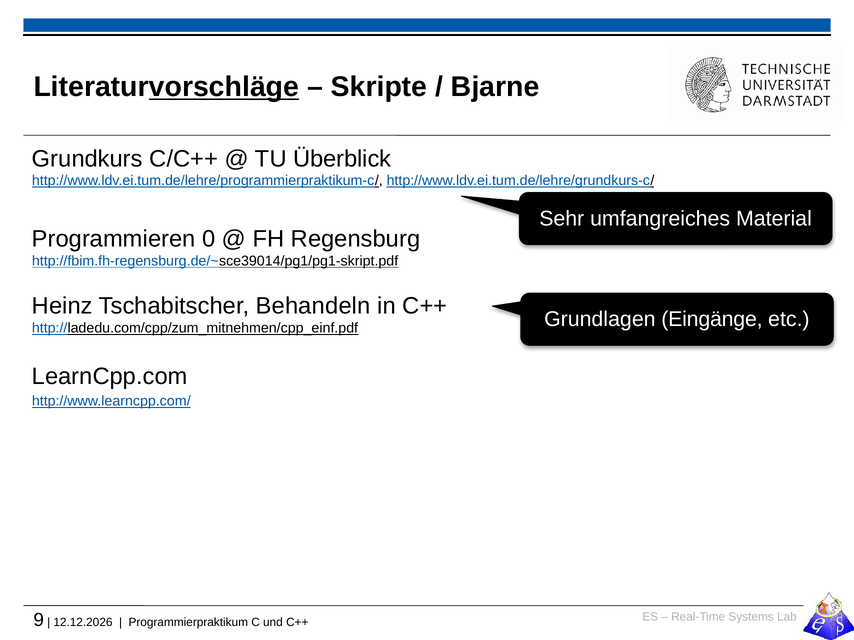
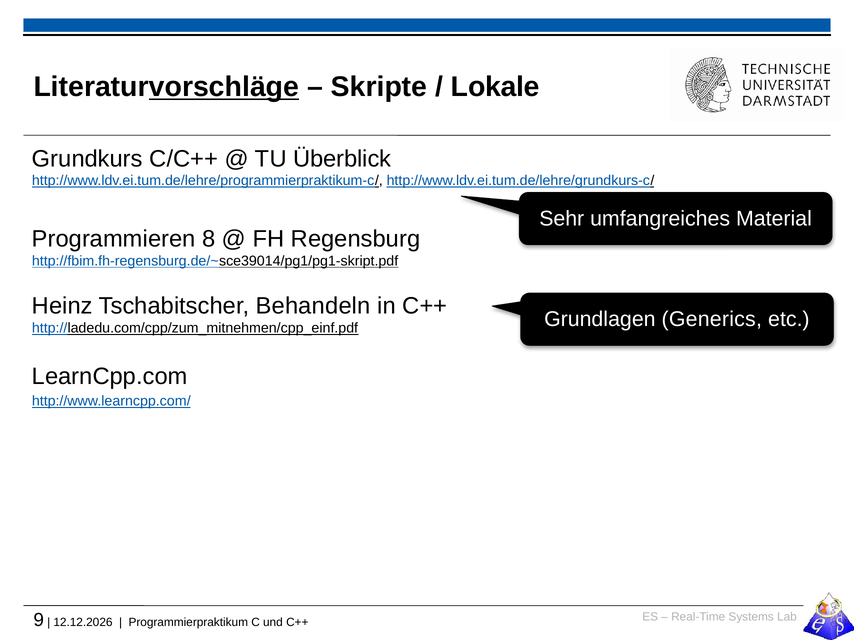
Bjarne: Bjarne -> Lokale (495, 87)
0: 0 -> 8 (209, 239)
Eingänge: Eingänge -> Generics (712, 320)
